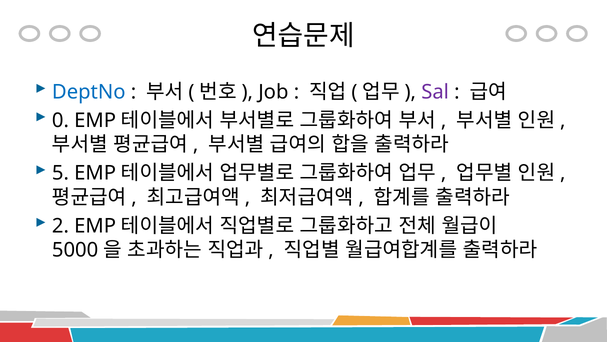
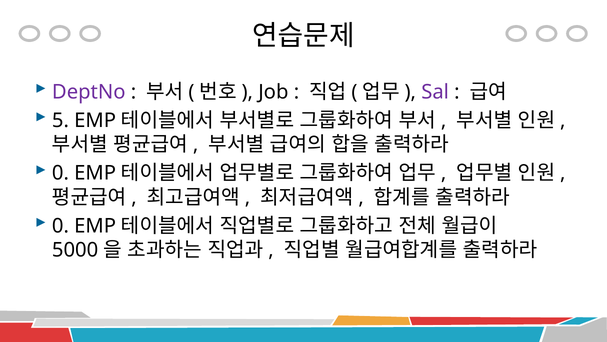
DeptNo colour: blue -> purple (89, 92)
0: 0 -> 5 (60, 120)
5: 5 -> 0 (60, 173)
2: 2 -> 0 (60, 225)
